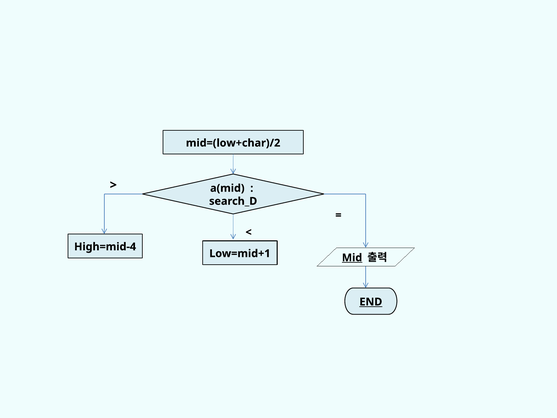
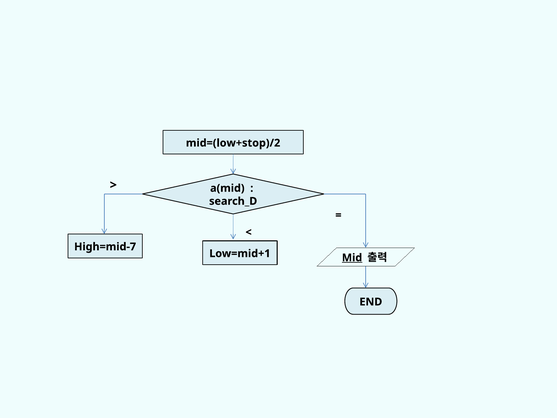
mid=(low+char)/2: mid=(low+char)/2 -> mid=(low+stop)/2 (233, 143)
High=mid-4: High=mid-4 -> High=mid-7 (105, 247)
END underline: present -> none (371, 302)
